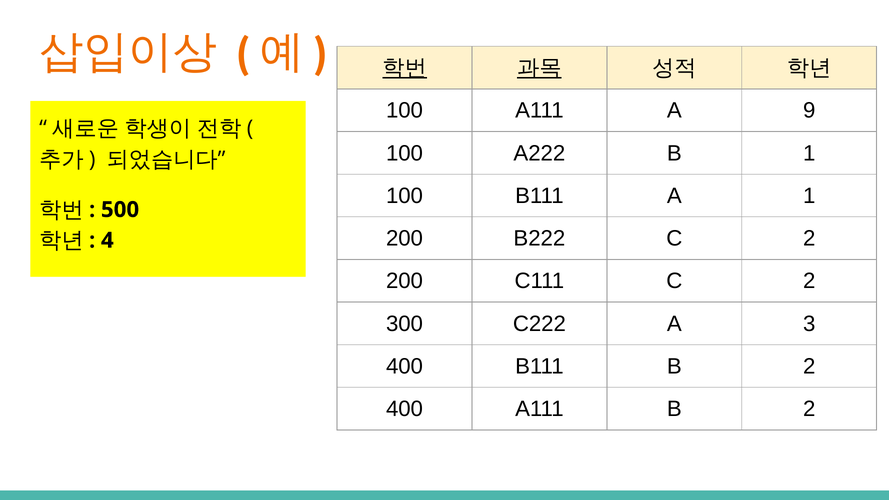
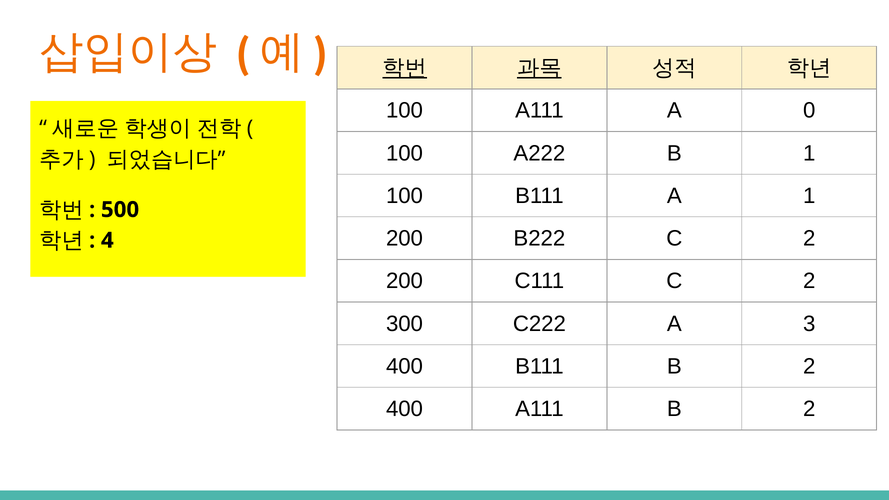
9: 9 -> 0 (809, 111)
